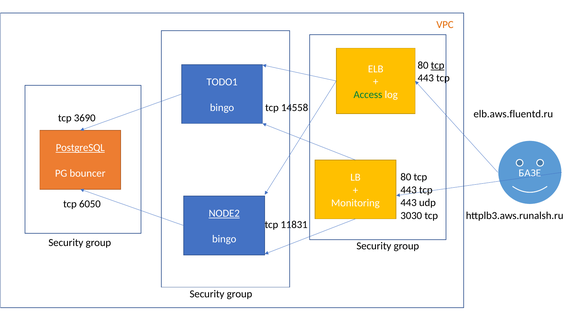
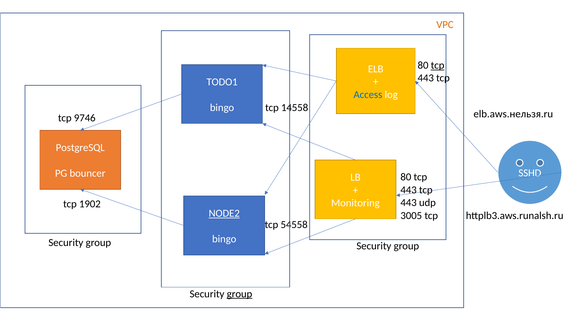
Access colour: green -> blue (368, 95)
elb.aws.fluentd.ru: elb.aws.fluentd.ru -> elb.aws.нельзя.ru (513, 114)
3690: 3690 -> 9746 (85, 118)
PostgreSQL underline: present -> none (80, 148)
БАЗЕ: БАЗЕ -> SSHD (530, 173)
6050: 6050 -> 1902 (90, 204)
3030: 3030 -> 3005 (411, 216)
11831: 11831 -> 54558 (294, 225)
group underline: none -> present (240, 294)
